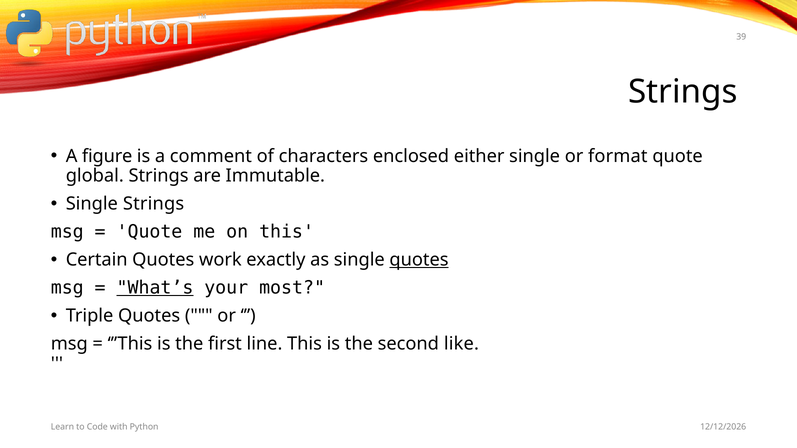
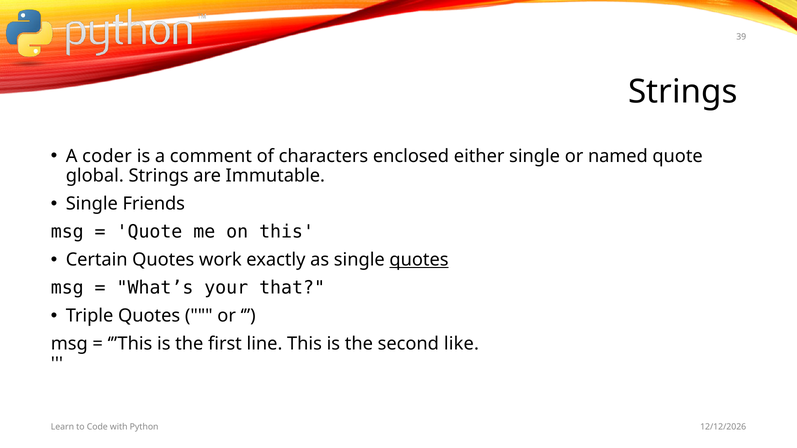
figure: figure -> coder (107, 156)
format: format -> named (618, 156)
Single Strings: Strings -> Friends (154, 204)
What’s underline: present -> none (155, 288)
most: most -> that (292, 288)
